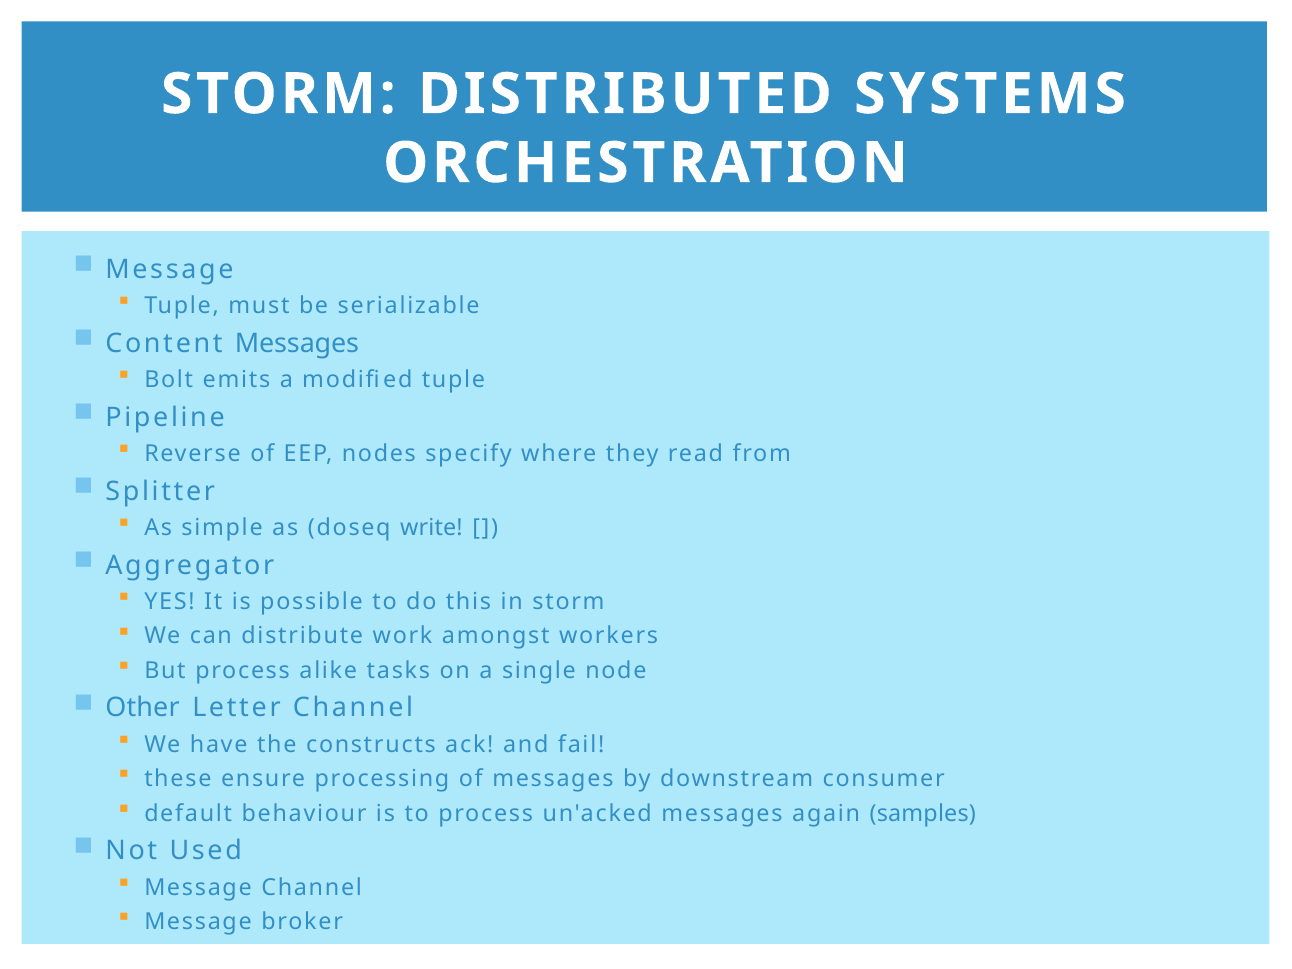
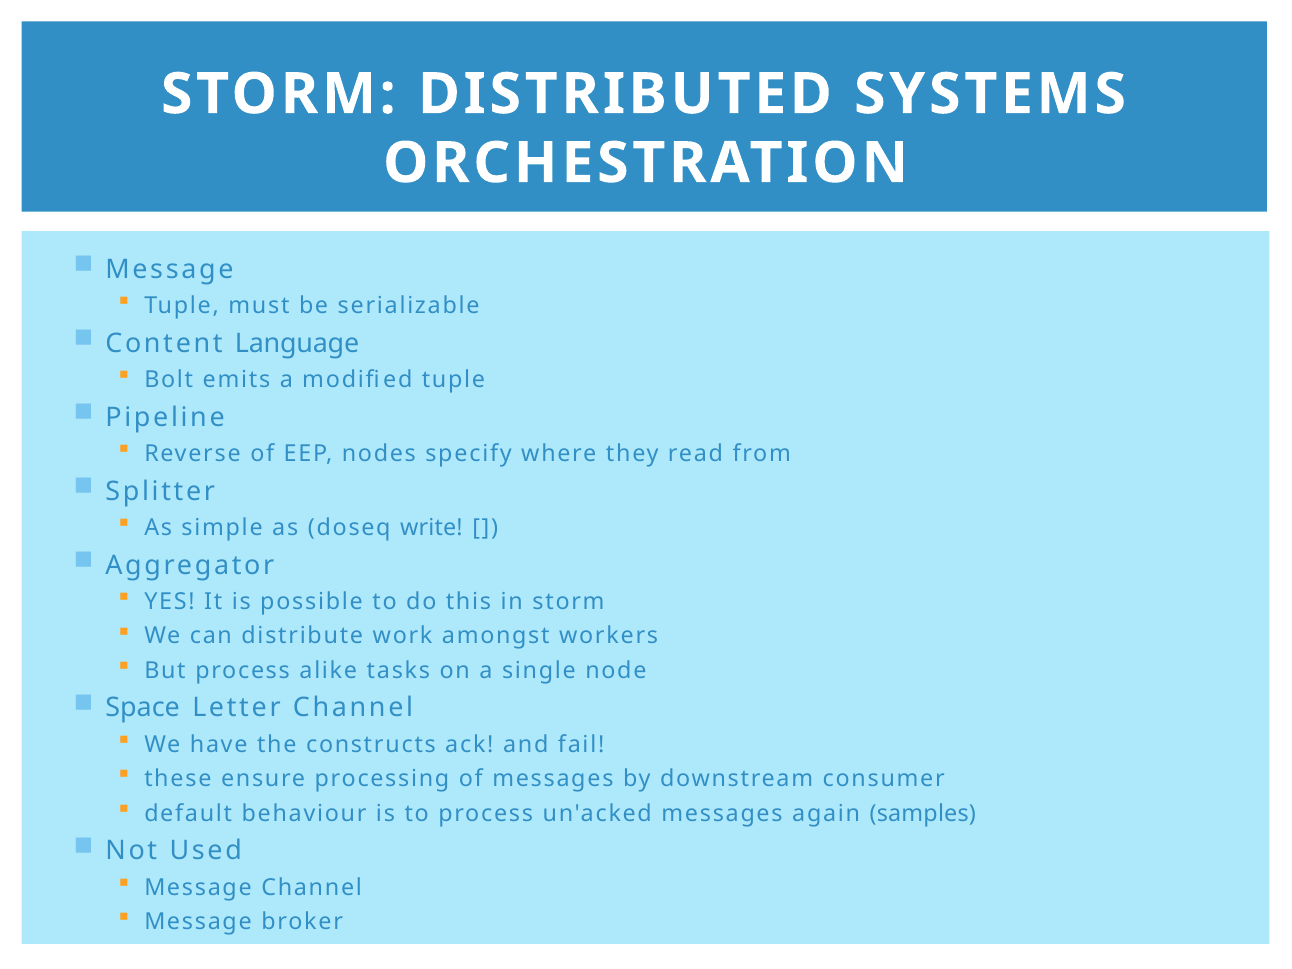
Content Messages: Messages -> Language (297, 343)
Other: Other -> Space (143, 708)
